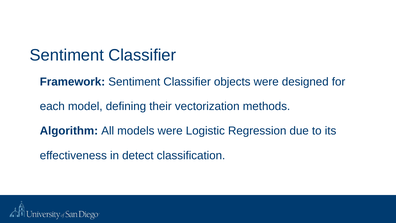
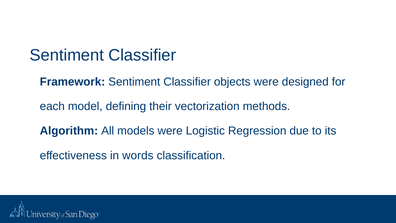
detect: detect -> words (138, 155)
